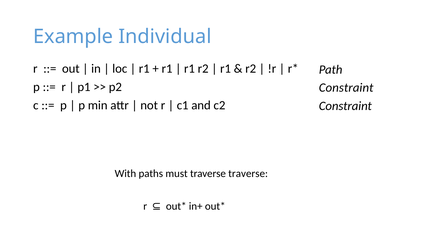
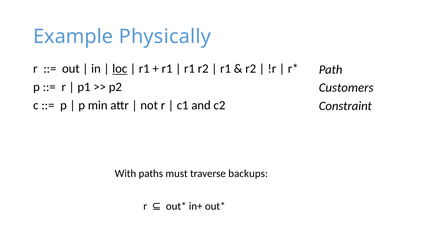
Individual: Individual -> Physically (165, 37)
loc underline: none -> present (120, 69)
Constraint: Constraint -> Customers (346, 88)
traverse traverse: traverse -> backups (248, 173)
